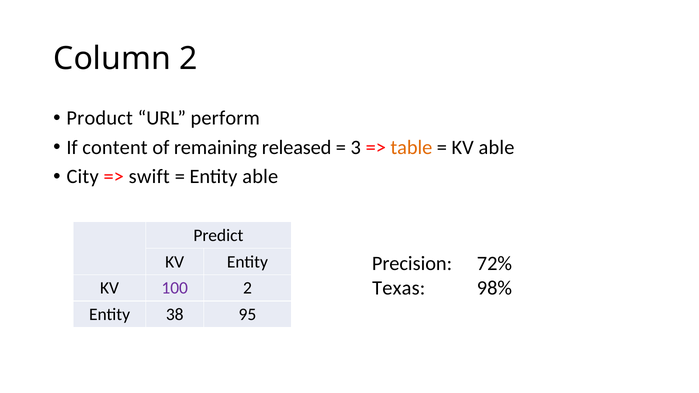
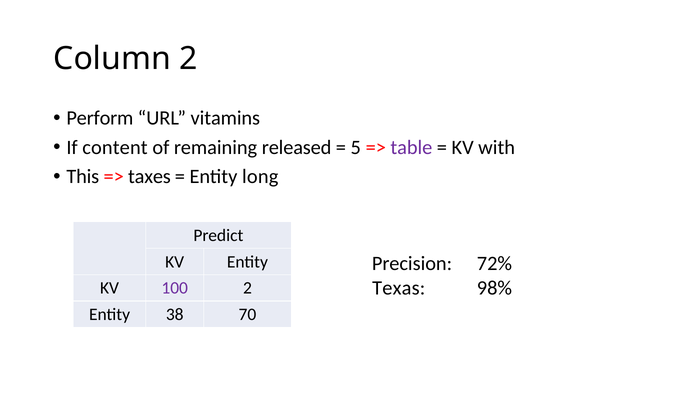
Product: Product -> Perform (100, 118)
perform: perform -> vitamins (225, 118)
3: 3 -> 5 (356, 147)
table colour: orange -> purple (411, 147)
KV able: able -> with (497, 147)
City: City -> This (83, 177)
swift: swift -> taxes (149, 177)
Entity able: able -> long (260, 177)
95: 95 -> 70 (247, 315)
